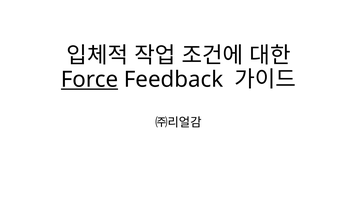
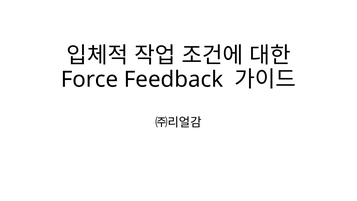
Force underline: present -> none (90, 80)
